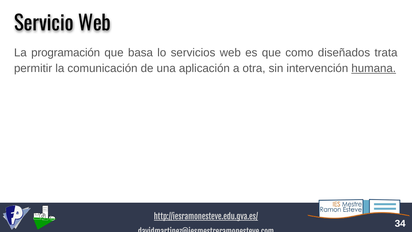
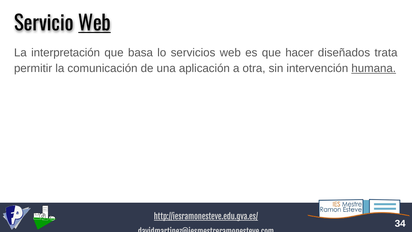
Web underline: none -> present (95, 24)
programación: programación -> interpretación (66, 53)
como: como -> hacer (299, 53)
